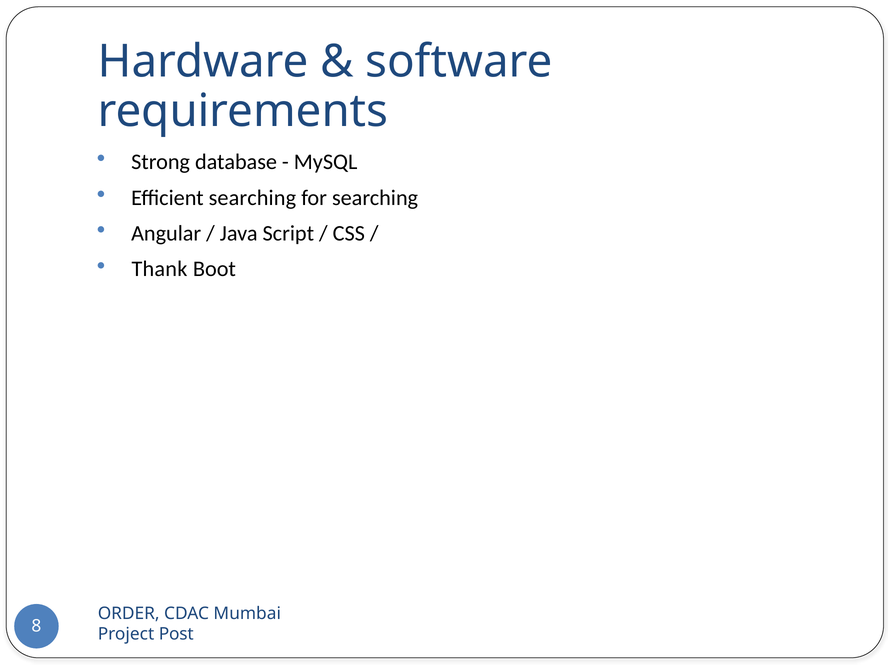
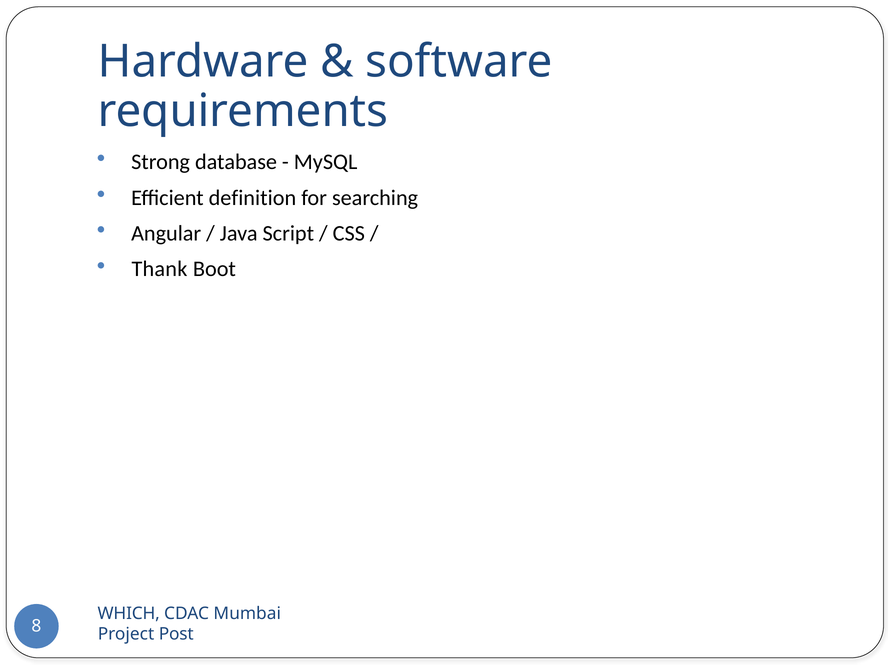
Efficient searching: searching -> definition (252, 198)
ORDER: ORDER -> WHICH (129, 614)
